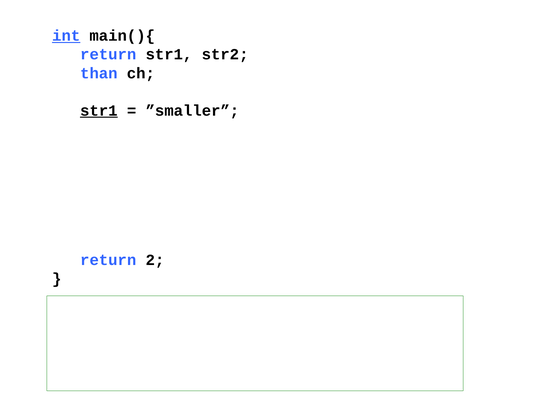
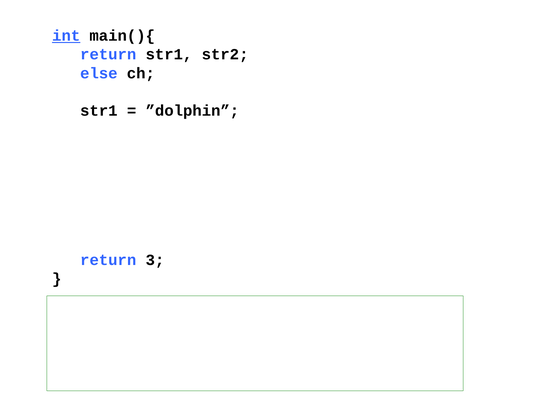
than: than -> else (99, 73)
str1 underline: present -> none (99, 111)
”smaller: ”smaller -> ”dolphin (192, 111)
2: 2 -> 3 (155, 260)
